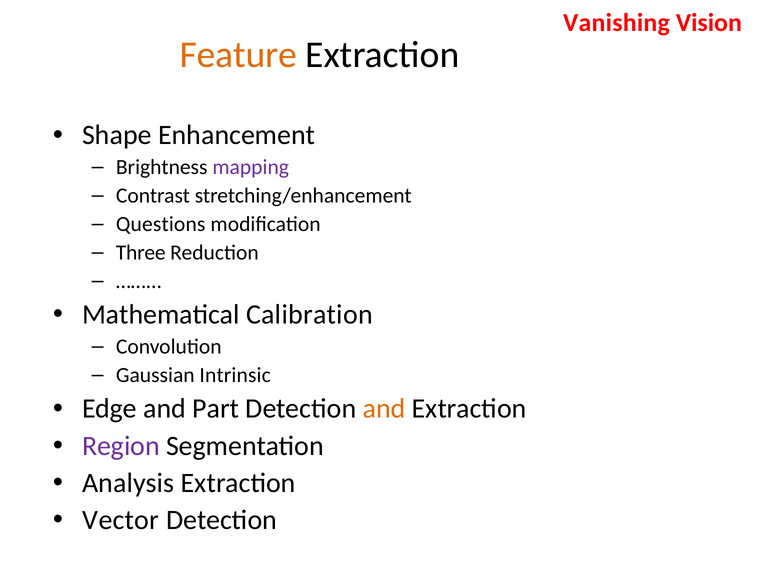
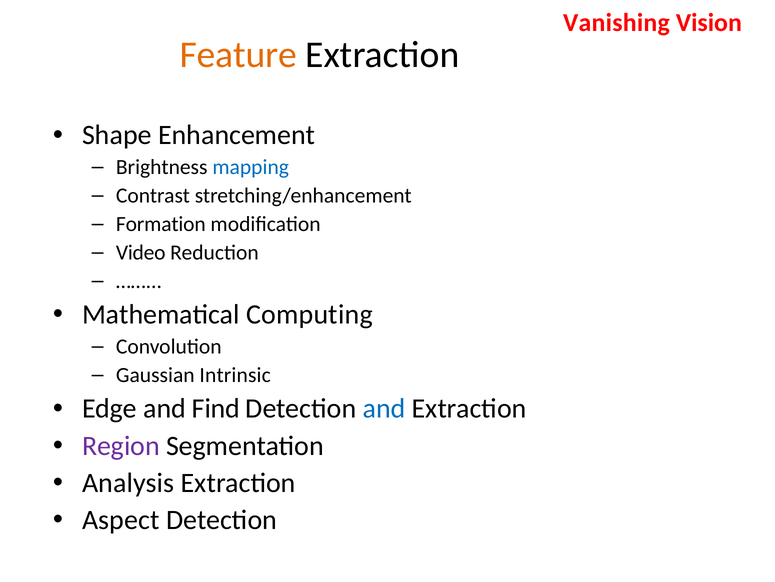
mapping colour: purple -> blue (251, 167)
Questions: Questions -> Formation (161, 224)
Three: Three -> Video (141, 252)
Calibration: Calibration -> Computing (309, 314)
Part: Part -> Find (216, 408)
and colour: orange -> blue (384, 408)
Vector: Vector -> Aspect (121, 519)
